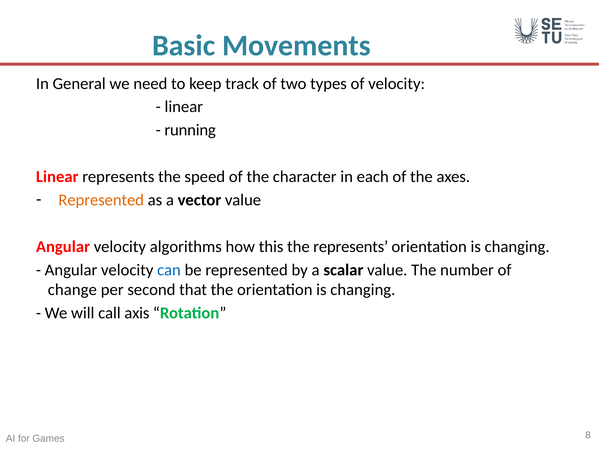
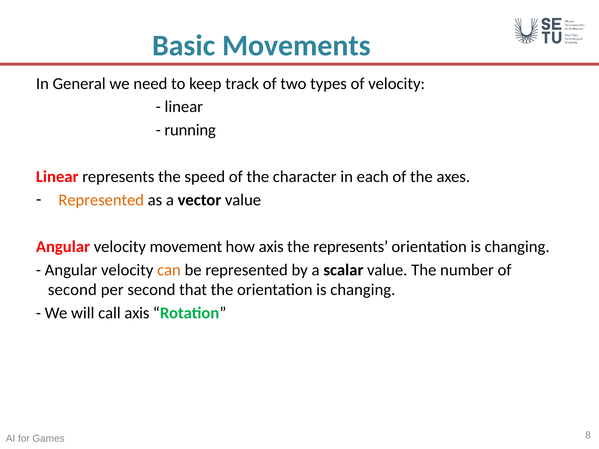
algorithms: algorithms -> movement (186, 247)
how this: this -> axis (271, 247)
can colour: blue -> orange (169, 270)
change: change -> second (72, 290)
